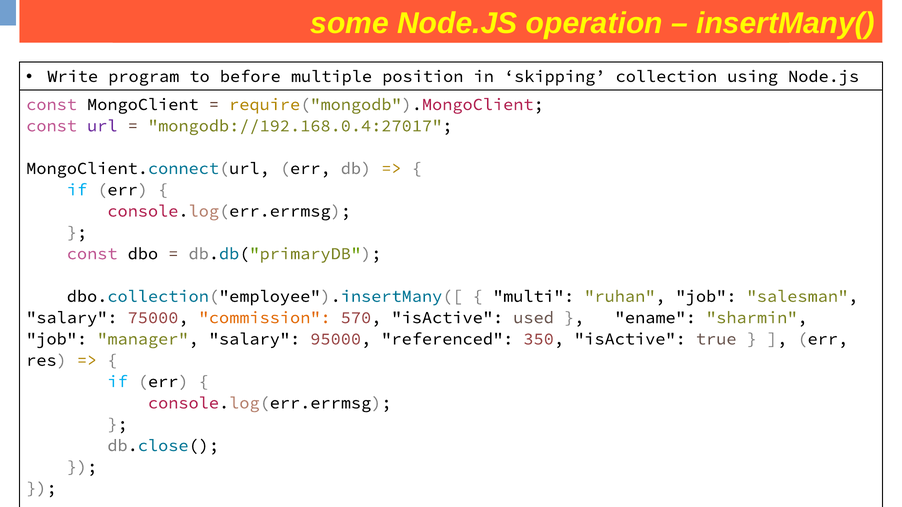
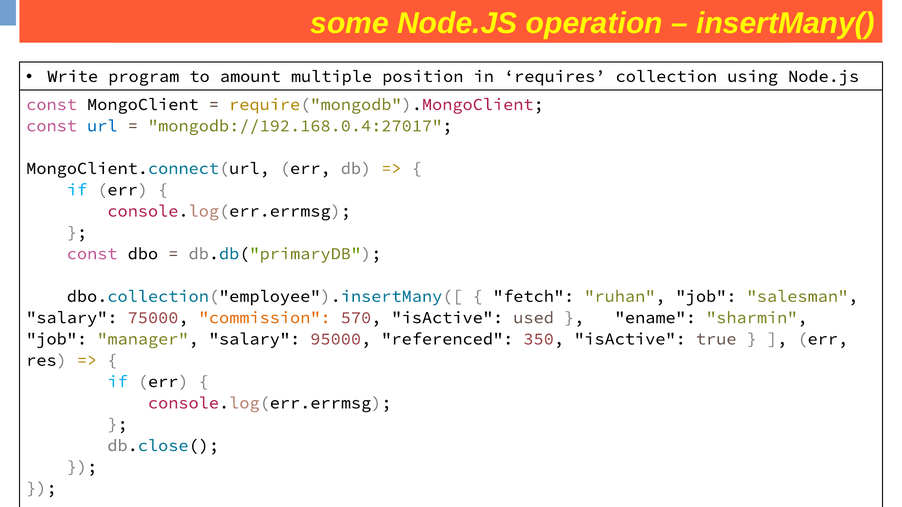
before: before -> amount (250, 76)
skipping: skipping -> requires (555, 76)
url colour: purple -> blue (102, 126)
multi: multi -> fetch (534, 296)
